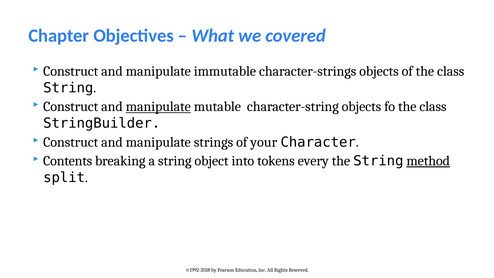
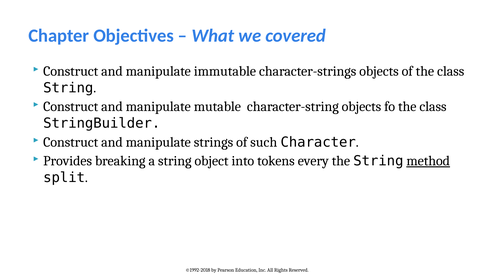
manipulate underline: present -> none (158, 107)
your: your -> such (264, 142)
Contents: Contents -> Provides (68, 161)
